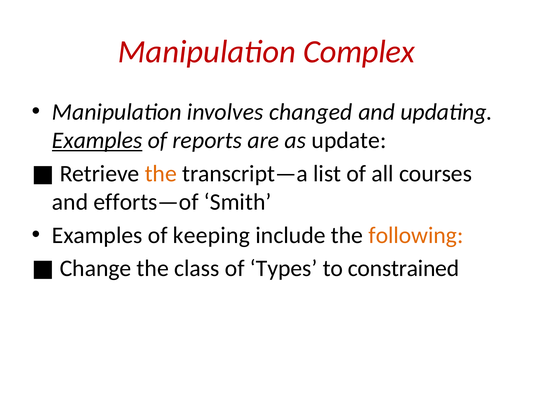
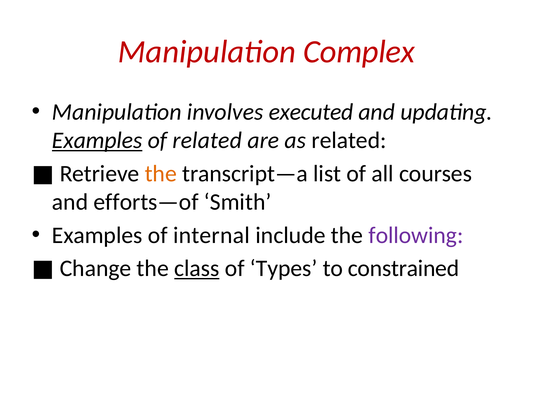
changed: changed -> executed (311, 112)
of reports: reports -> related (207, 140)
as update: update -> related (349, 140)
keeping: keeping -> internal (211, 235)
following colour: orange -> purple (416, 235)
class underline: none -> present (197, 268)
